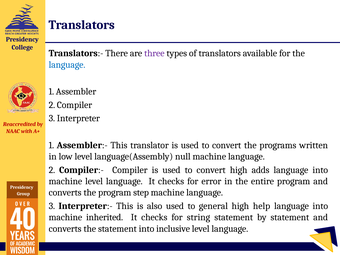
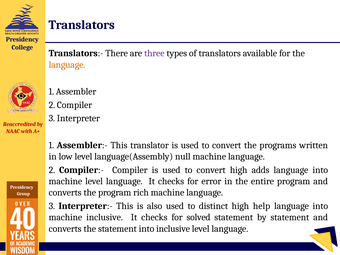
language colour: blue -> orange (67, 65)
step: step -> rich (141, 193)
general: general -> distinct (213, 206)
machine inherited: inherited -> inclusive (105, 217)
string: string -> solved (199, 217)
